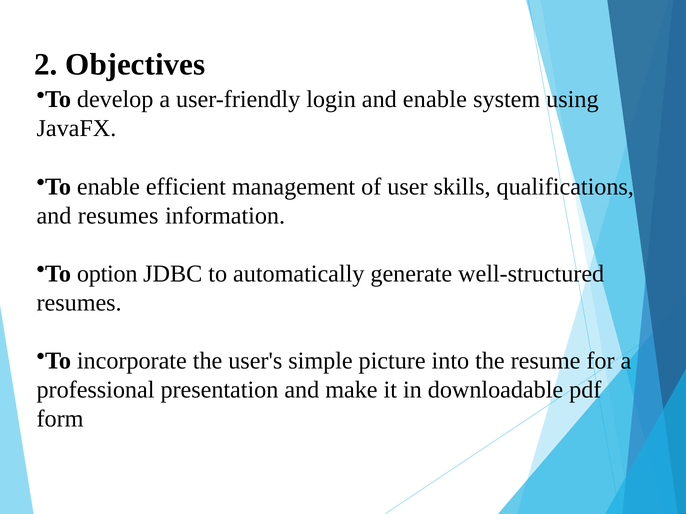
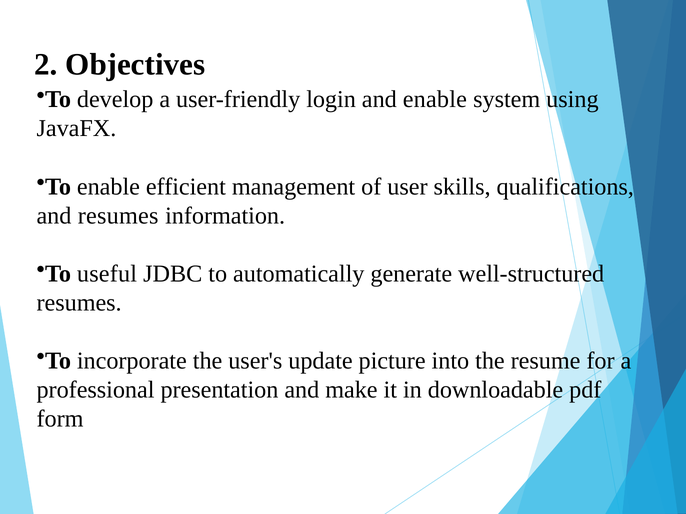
option: option -> useful (107, 274)
simple: simple -> update (321, 361)
